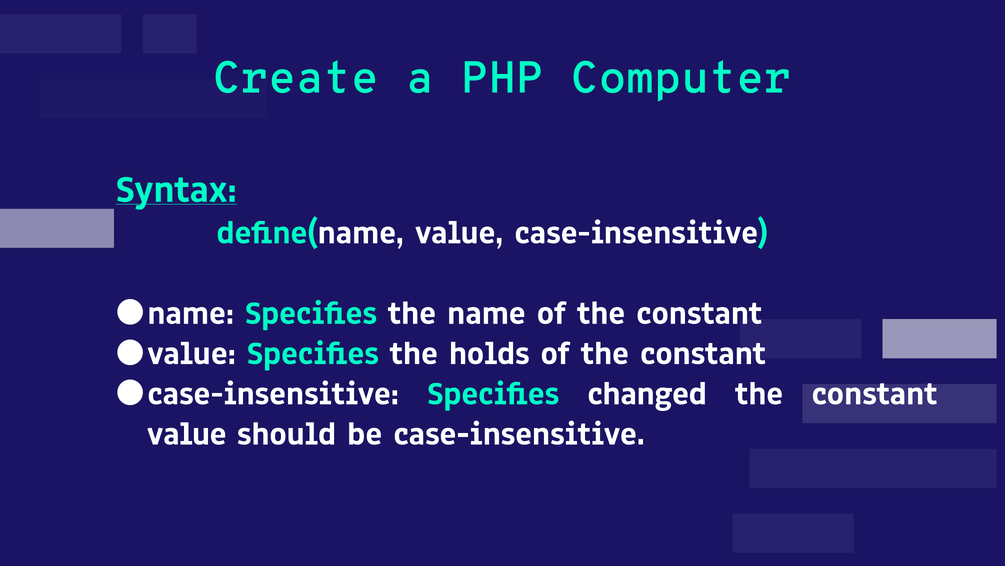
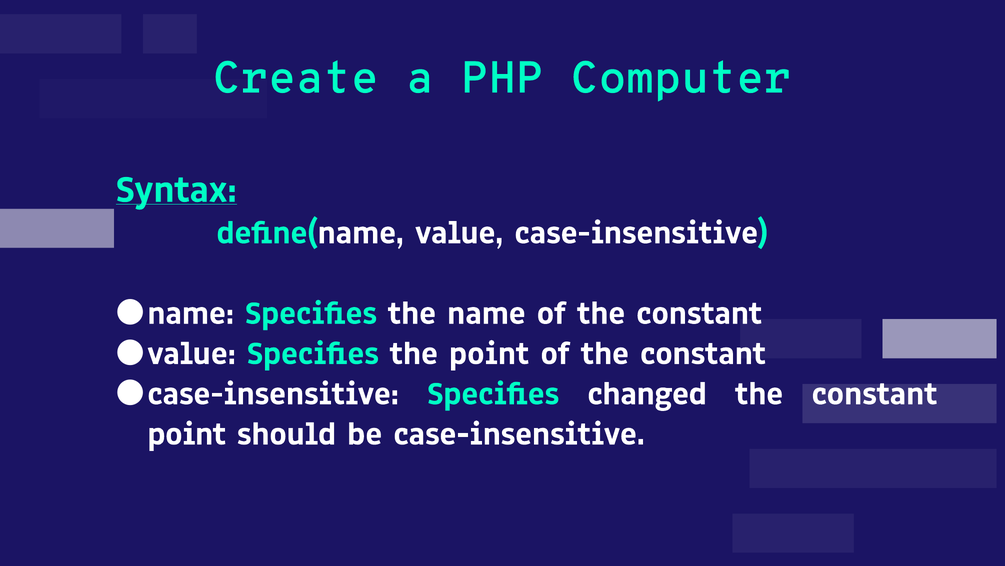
the holds: holds -> point (489, 353)
value: value -> point (187, 433)
